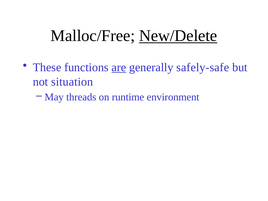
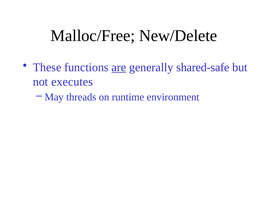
New/Delete underline: present -> none (178, 36)
safely-safe: safely-safe -> shared-safe (203, 67)
situation: situation -> executes (72, 82)
